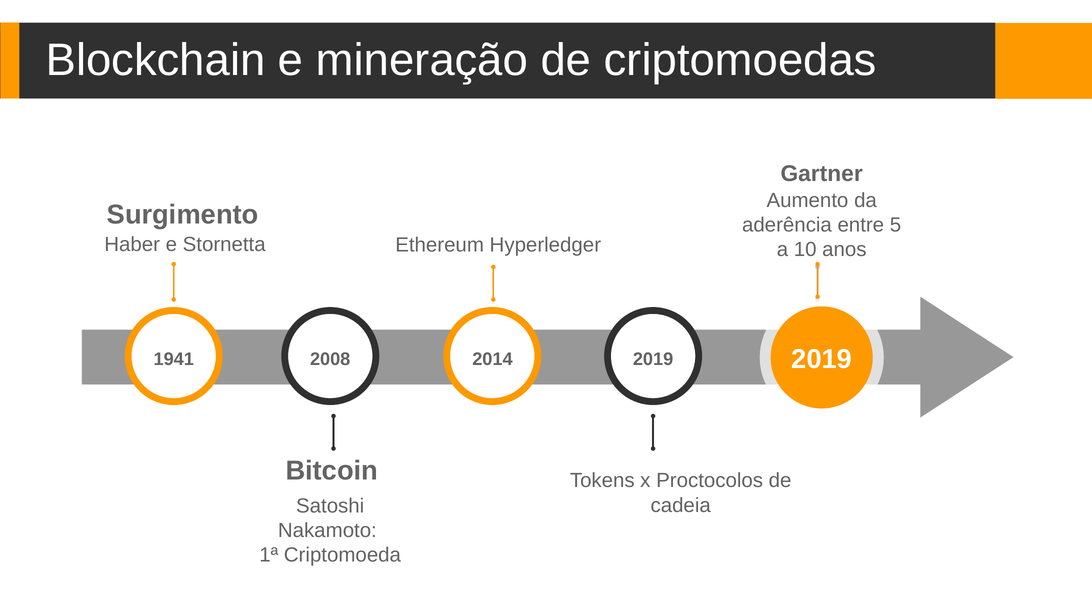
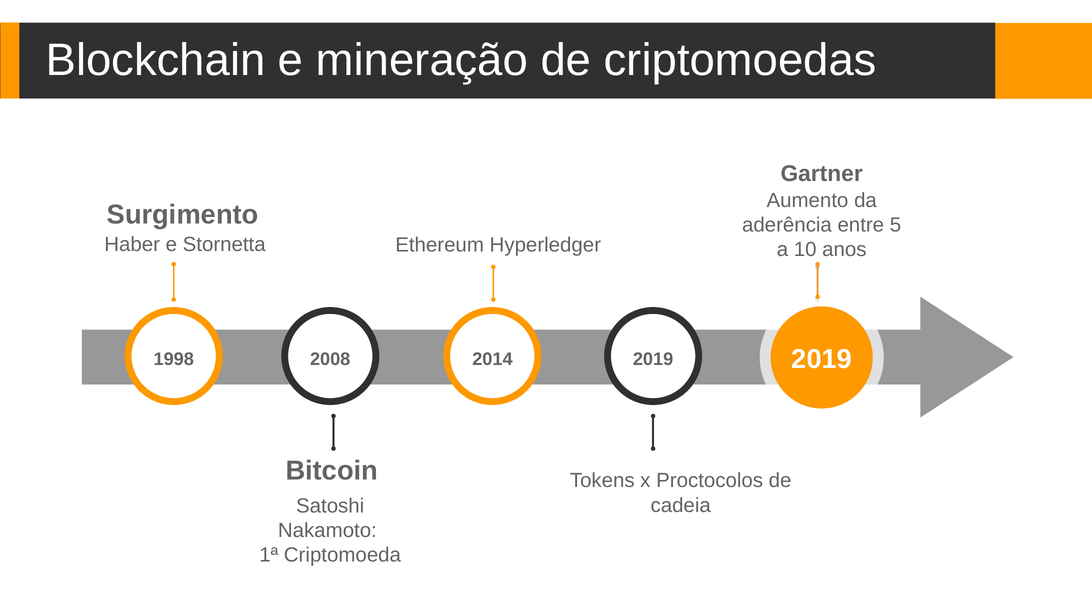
1941: 1941 -> 1998 (174, 359)
